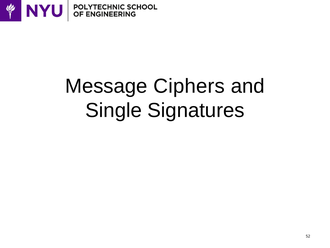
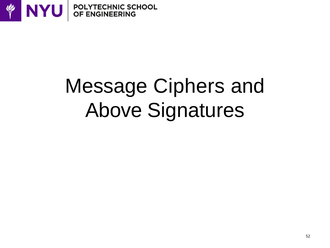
Single: Single -> Above (114, 110)
